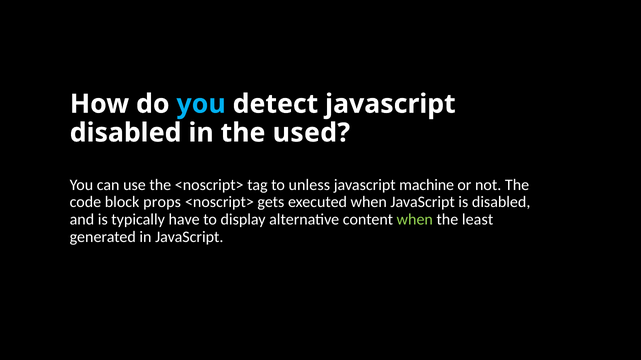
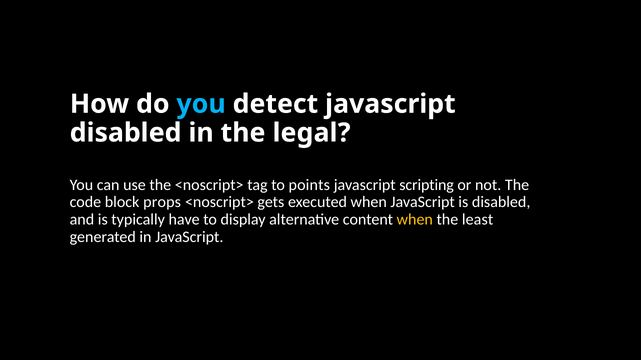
used: used -> legal (311, 133)
unless: unless -> points (309, 185)
machine: machine -> scripting (427, 185)
when colour: light green -> yellow (415, 220)
